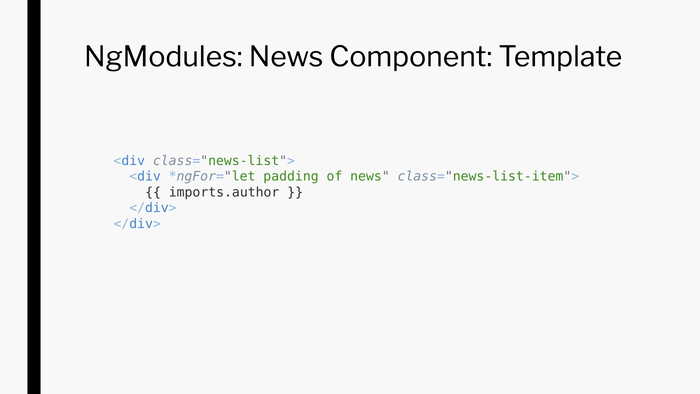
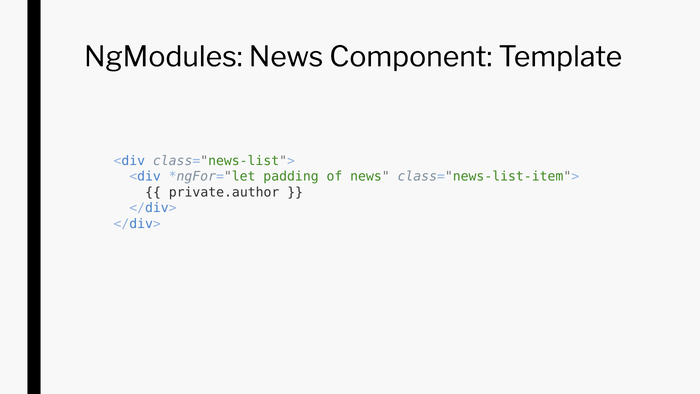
imports.author: imports.author -> private.author (224, 192)
